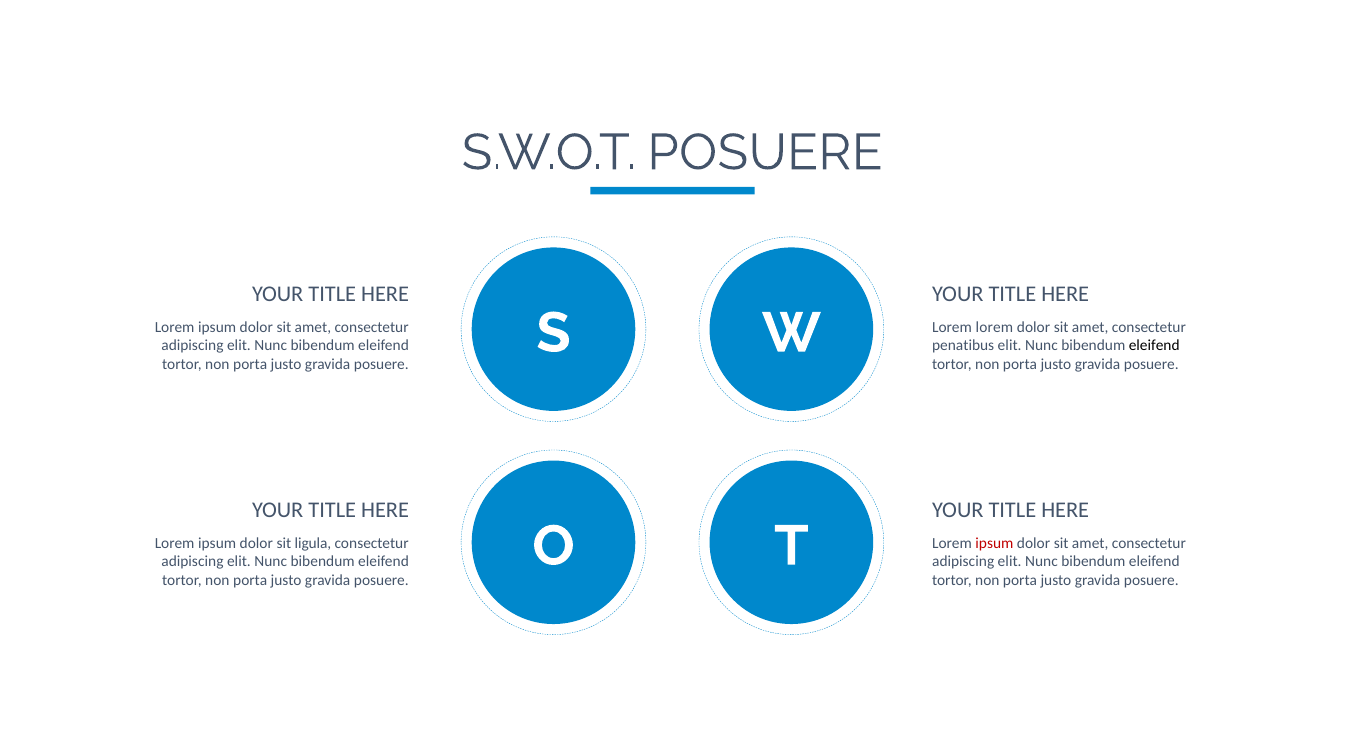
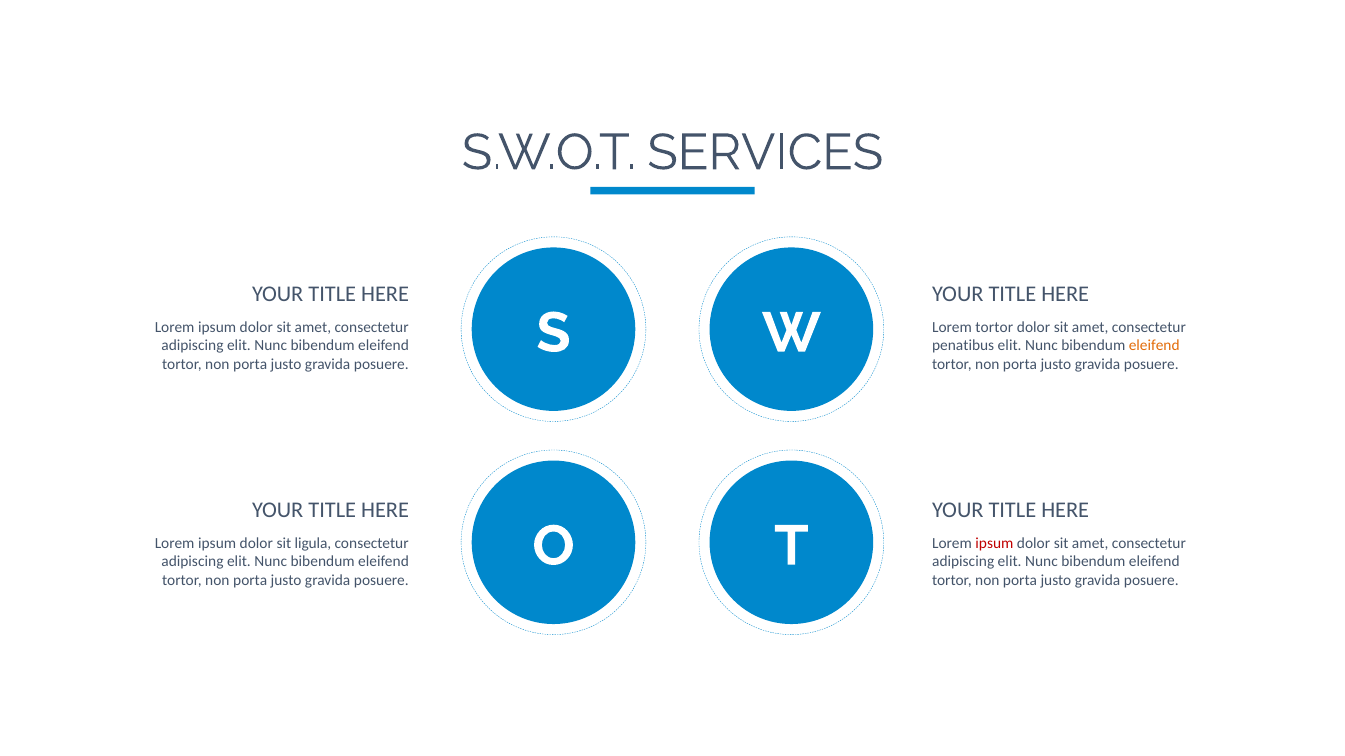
S.W.O.T POSUERE: POSUERE -> SERVICES (765, 153)
Lorem lorem: lorem -> tortor (994, 327)
eleifend colour: black -> orange (1154, 346)
